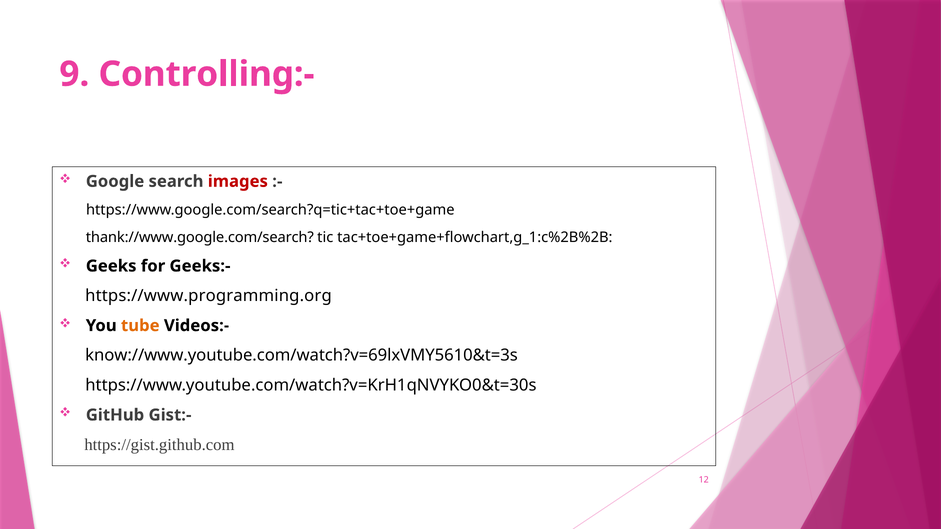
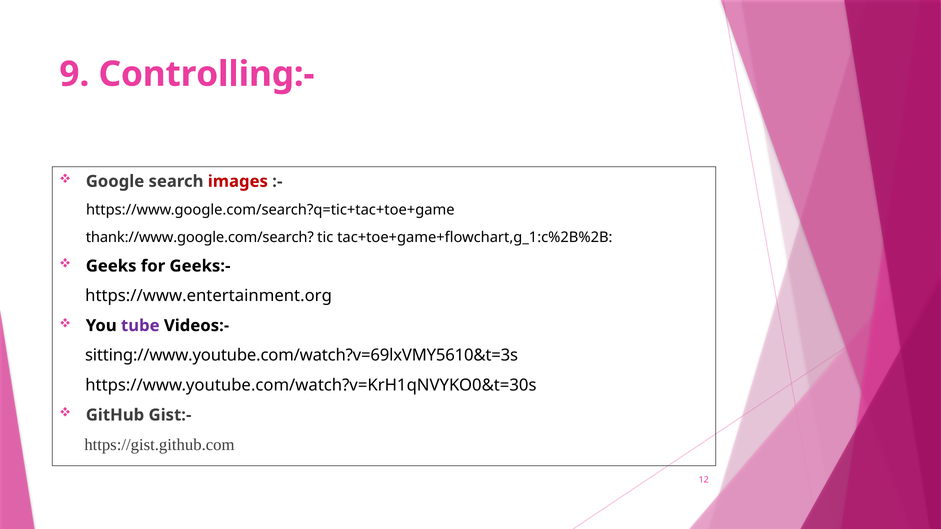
https://www.programming.org: https://www.programming.org -> https://www.entertainment.org (209, 296)
tube colour: orange -> purple (140, 326)
know://www.youtube.com/watch?v=69lxVMY5610&t=3s: know://www.youtube.com/watch?v=69lxVMY5610&t=3s -> sitting://www.youtube.com/watch?v=69lxVMY5610&t=3s (302, 356)
